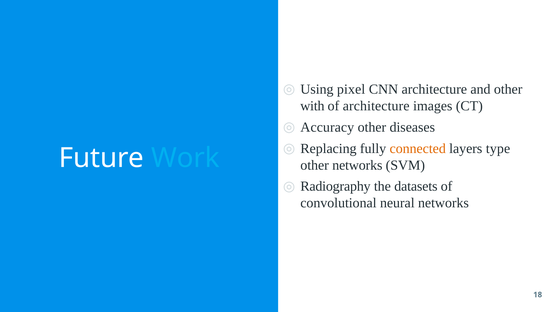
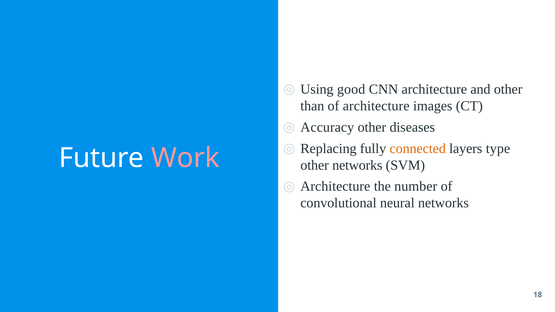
pixel: pixel -> good (351, 89)
with: with -> than (312, 106)
Work colour: light blue -> pink (185, 158)
Radiography: Radiography -> Architecture (335, 186)
datasets: datasets -> number (416, 186)
